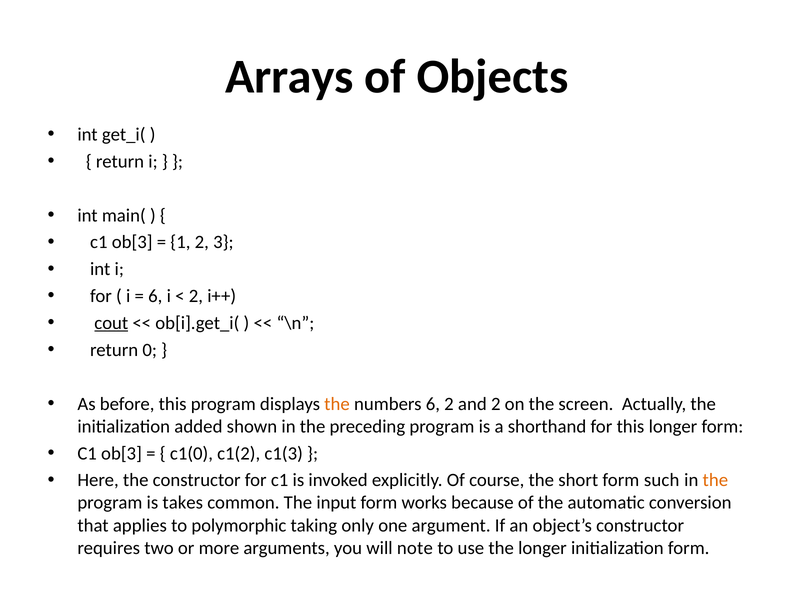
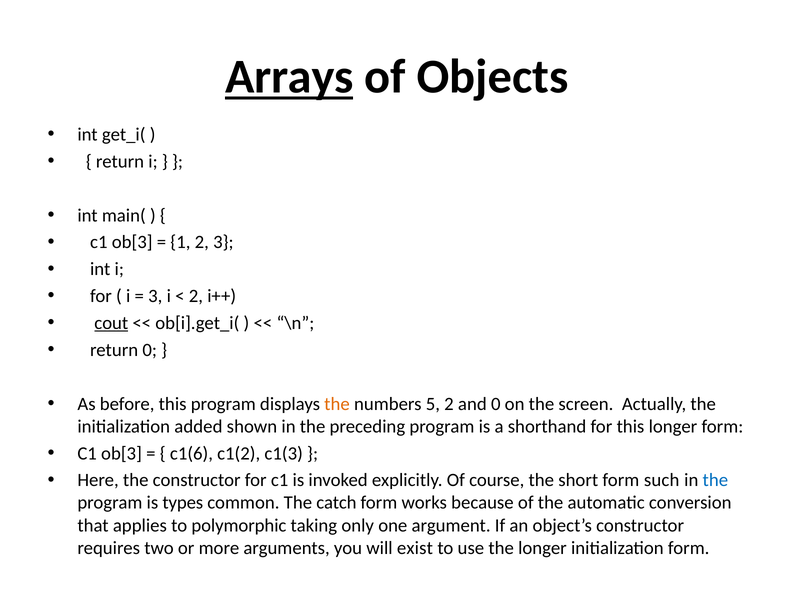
Arrays underline: none -> present (289, 77)
6: 6 -> 3 (155, 296)
numbers 6: 6 -> 5 (433, 404)
and 2: 2 -> 0 (496, 404)
c1(0: c1(0 -> c1(6 (191, 453)
the colour: orange -> blue (715, 480)
takes: takes -> types (183, 502)
input: input -> catch (336, 502)
note: note -> exist (415, 547)
